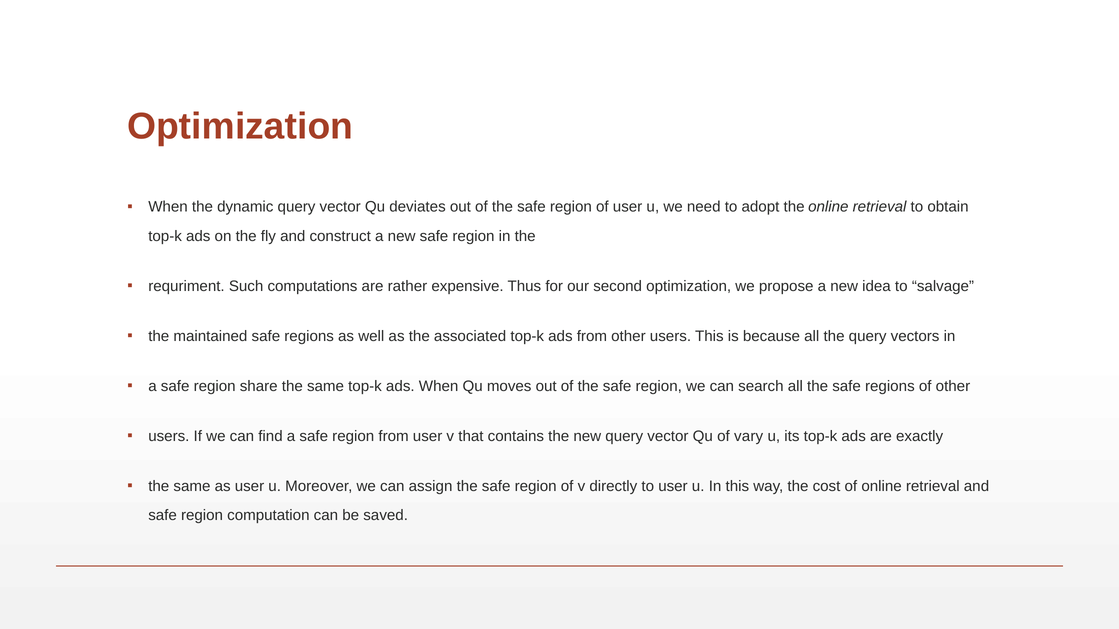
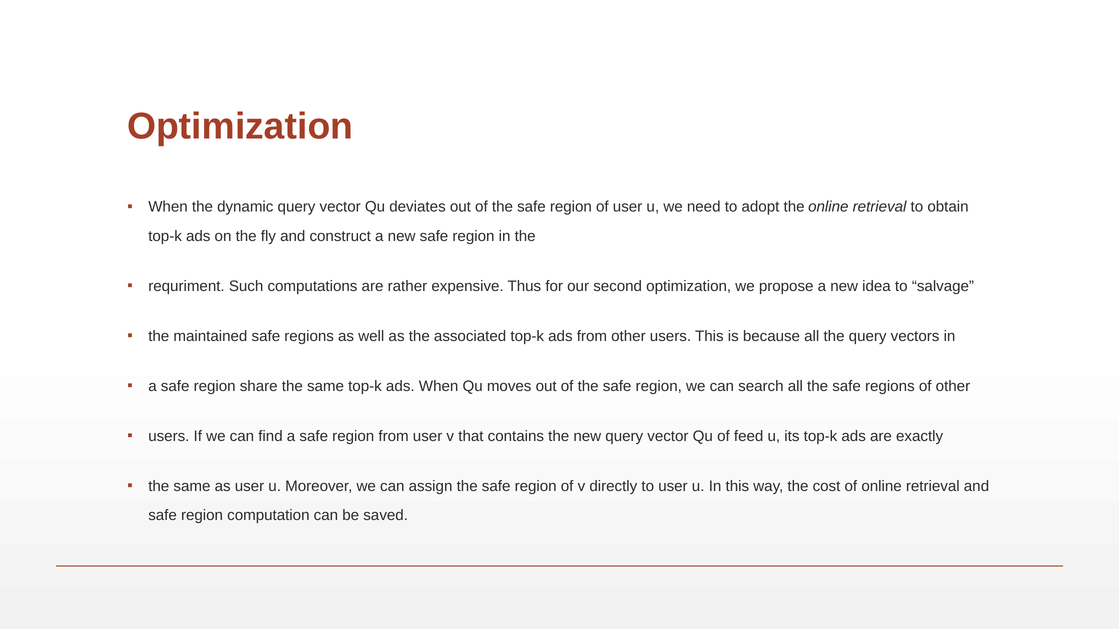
vary: vary -> feed (749, 437)
